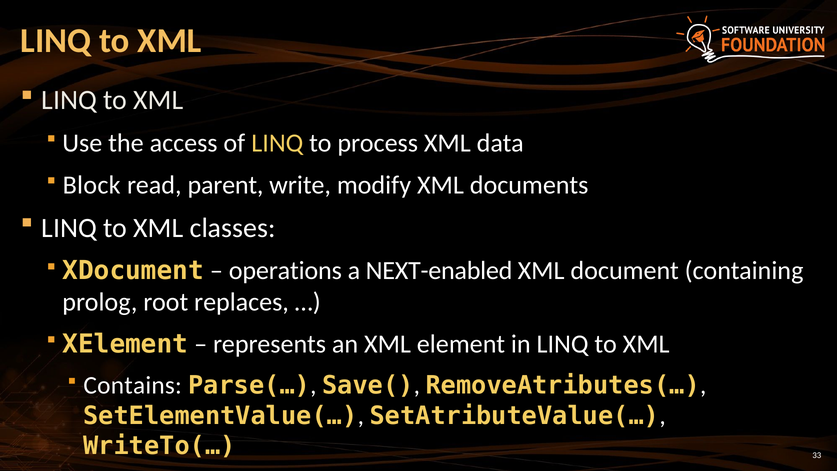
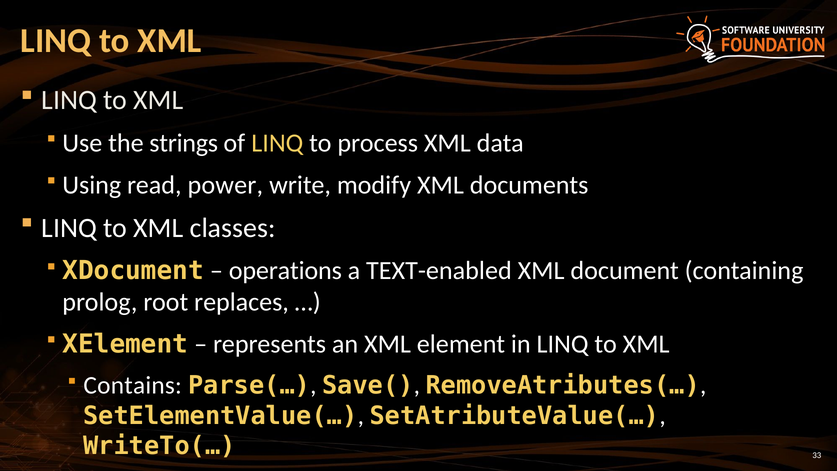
access: access -> strings (184, 143)
Block: Block -> Using (92, 185)
parent: parent -> power (225, 185)
NEXT-enabled: NEXT-enabled -> TEXT-enabled (439, 271)
